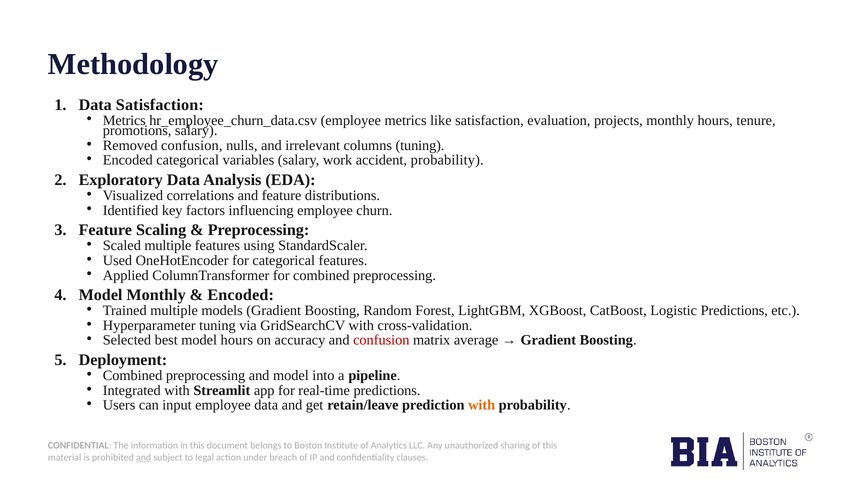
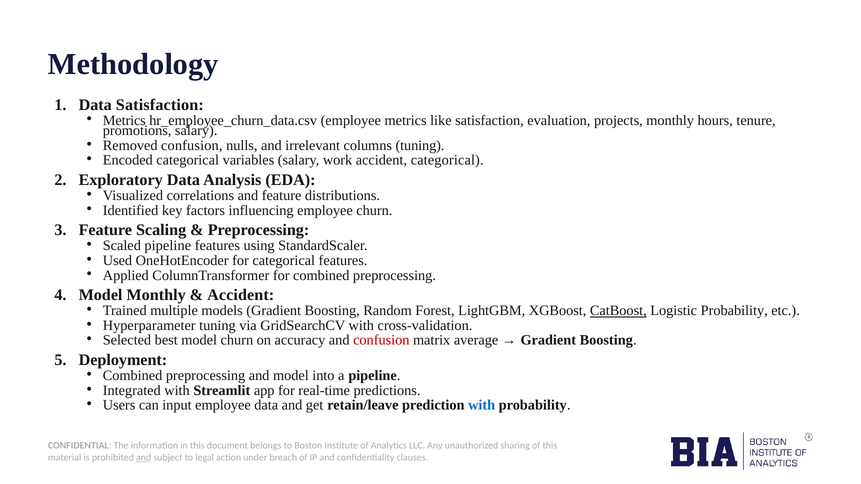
accident probability: probability -> categorical (447, 160)
Scaled multiple: multiple -> pipeline (168, 246)
Encoded: Encoded -> Accident (241, 295)
CatBoost underline: none -> present (618, 311)
Logistic Predictions: Predictions -> Probability (734, 311)
model hours: hours -> churn (237, 340)
with colour: orange -> blue (482, 405)
